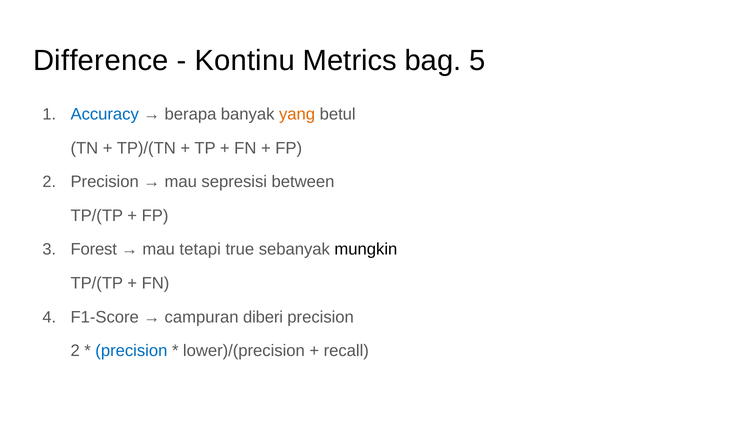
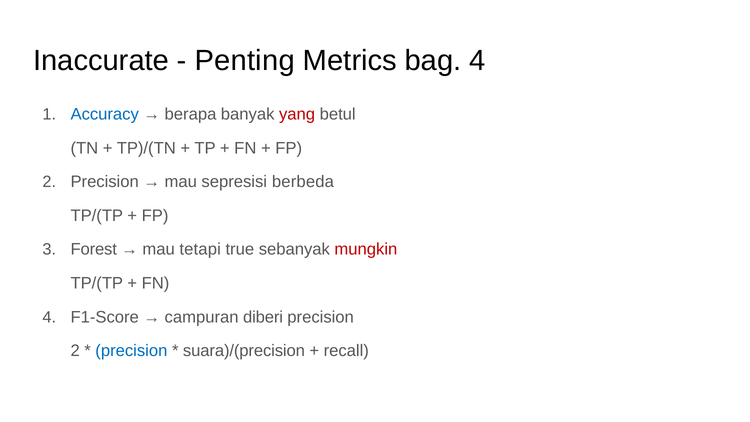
Difference: Difference -> Inaccurate (101, 61)
Kontinu: Kontinu -> Penting (245, 61)
bag 5: 5 -> 4 (478, 61)
yang colour: orange -> red (297, 114)
between: between -> berbeda (303, 182)
mungkin colour: black -> red (366, 249)
lower)/(precision: lower)/(precision -> suara)/(precision (244, 351)
